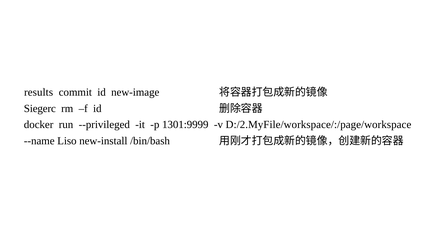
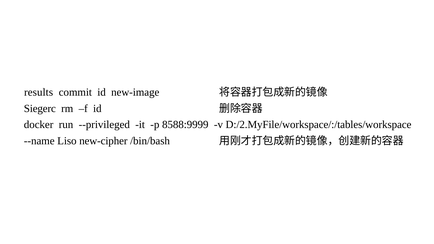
1301:9999: 1301:9999 -> 8588:9999 (185, 125)
D:/2.MyFile/workspace/:/page/workspace: D:/2.MyFile/workspace/:/page/workspace -> D:/2.MyFile/workspace/:/tables/workspace (319, 125)
new-install: new-install -> new-cipher (103, 141)
